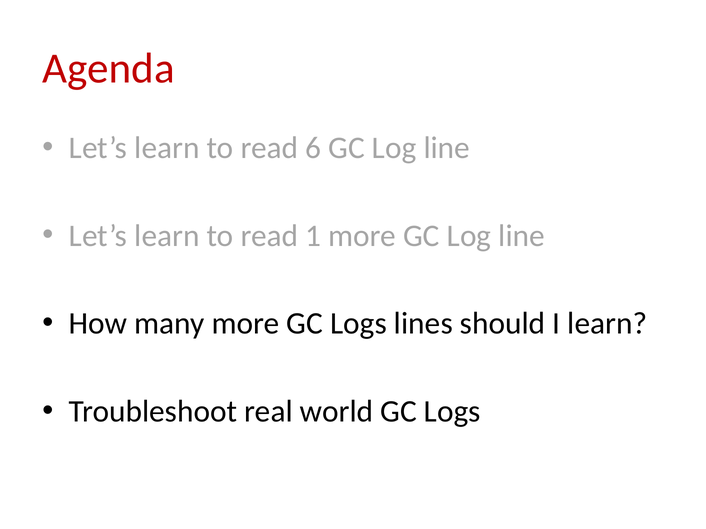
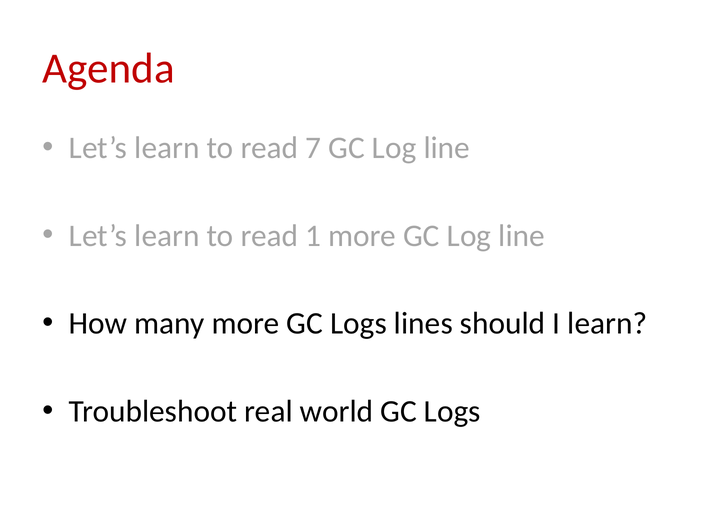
6: 6 -> 7 (313, 148)
